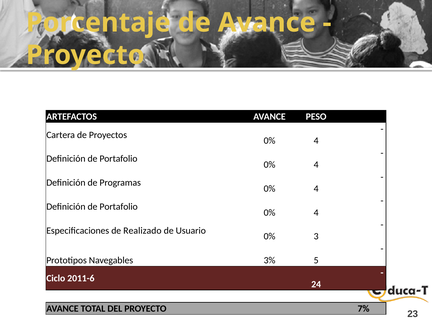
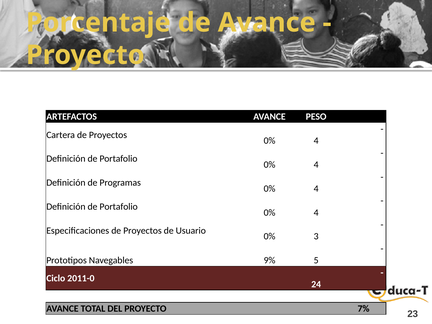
Especificaciones de Realizado: Realizado -> Proyectos (142, 231)
3%: 3% -> 9% (270, 260)
2011-6: 2011-6 -> 2011-0 (81, 278)
